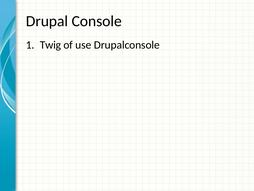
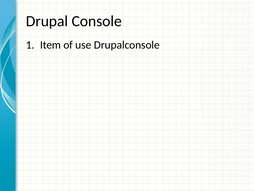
Twig: Twig -> Item (51, 45)
